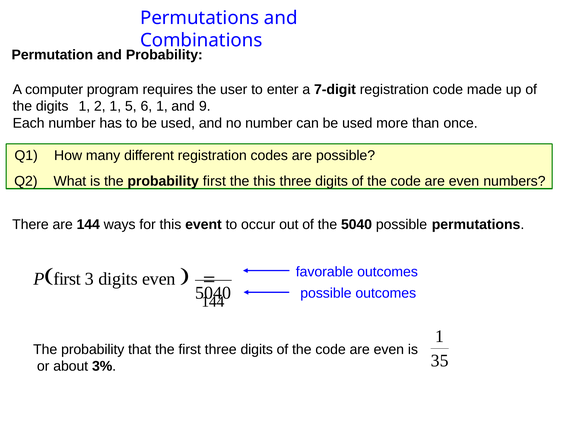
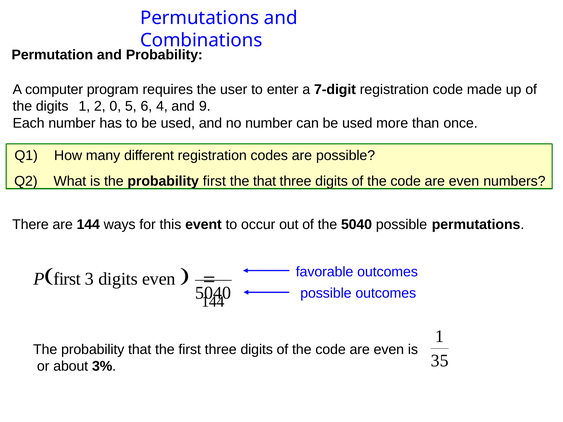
2 1: 1 -> 0 (115, 106)
6 1: 1 -> 4 (162, 106)
the this: this -> that (265, 181)
